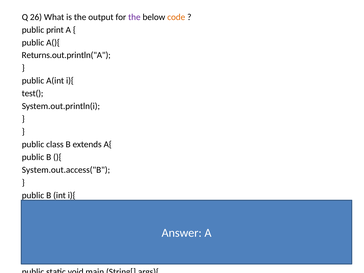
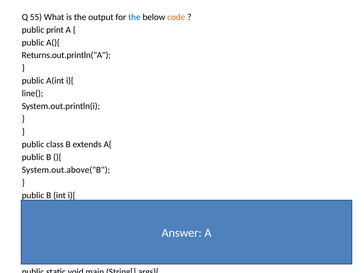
26: 26 -> 55 (36, 17)
the colour: purple -> blue (134, 17)
test(: test( -> line( (33, 93)
System.out.access("B: System.out.access("B -> System.out.above("B (66, 170)
